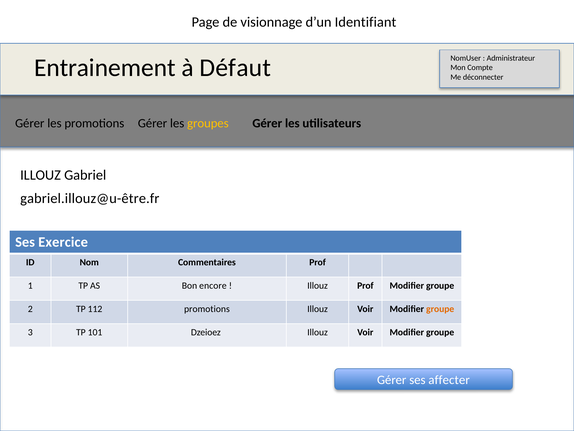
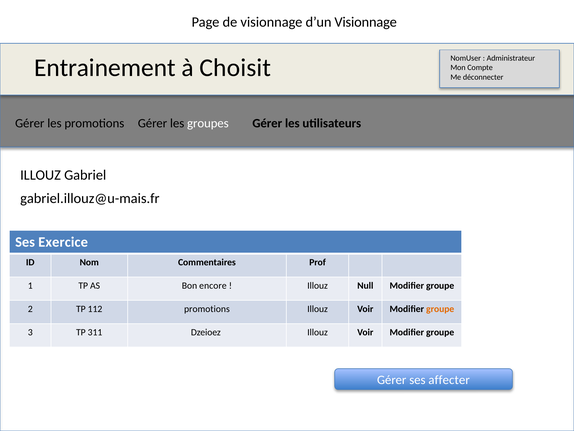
d’un Identifiant: Identifiant -> Visionnage (366, 22)
Défaut: Défaut -> Choisit (235, 68)
groupes colour: yellow -> white (208, 123)
gabriel.illouz@u-être.fr: gabriel.illouz@u-être.fr -> gabriel.illouz@u-mais.fr (90, 198)
Illouz Prof: Prof -> Null (365, 285)
101: 101 -> 311 (95, 332)
